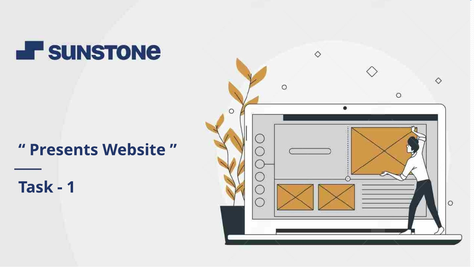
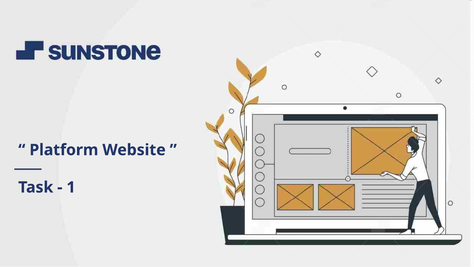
Presents: Presents -> Platform (64, 150)
